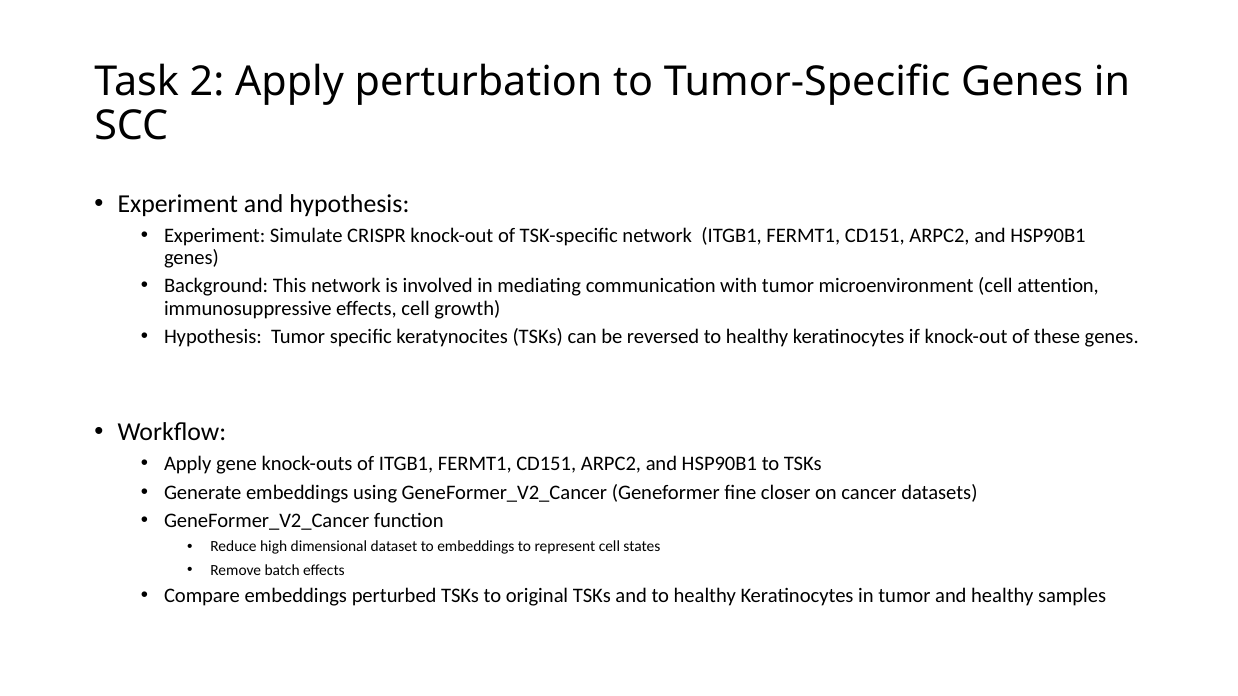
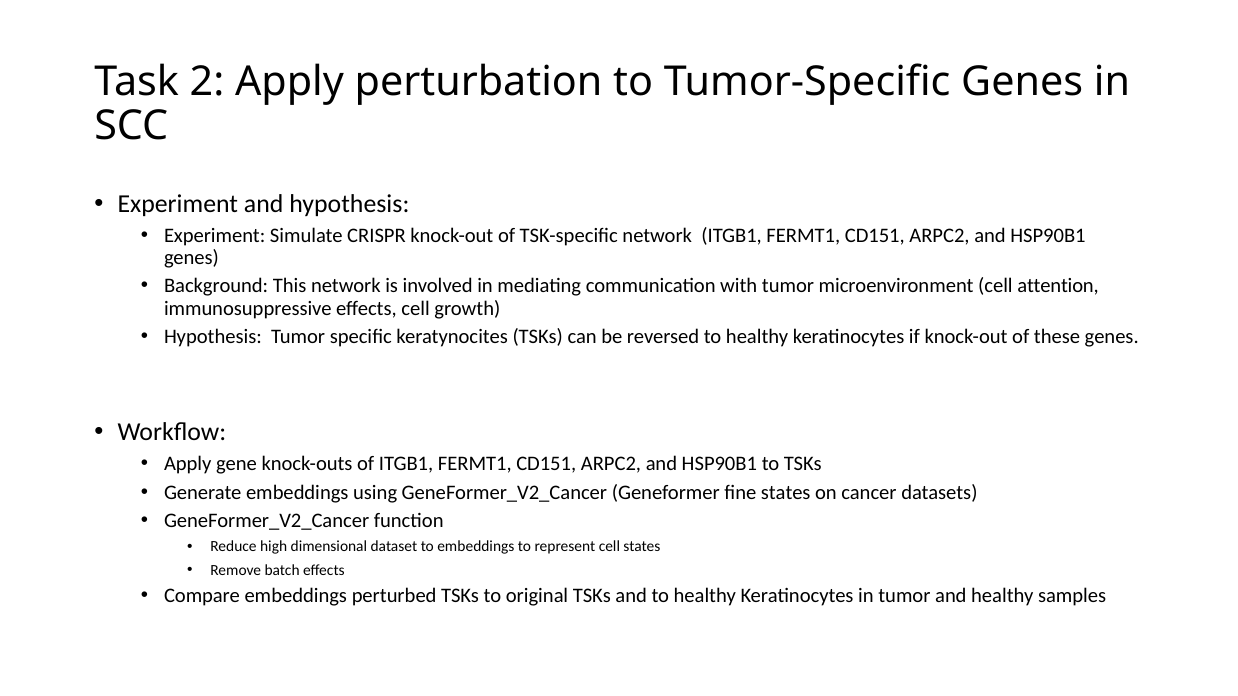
fine closer: closer -> states (786, 493)
